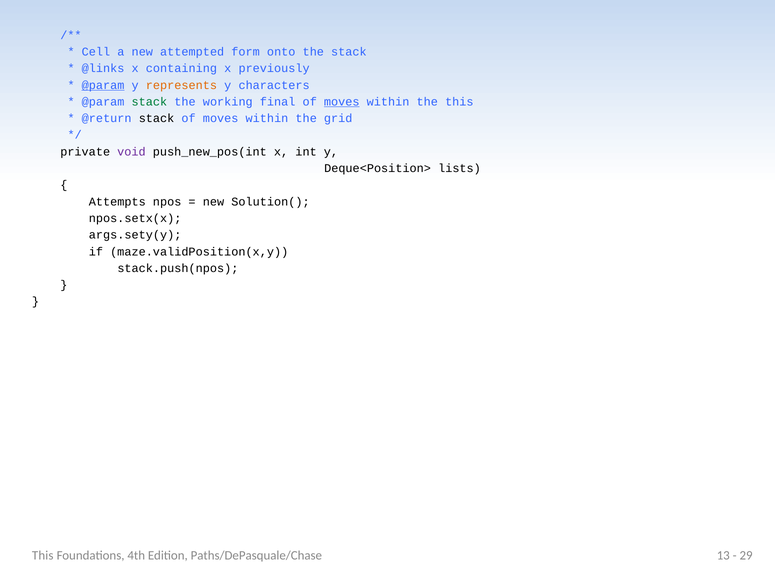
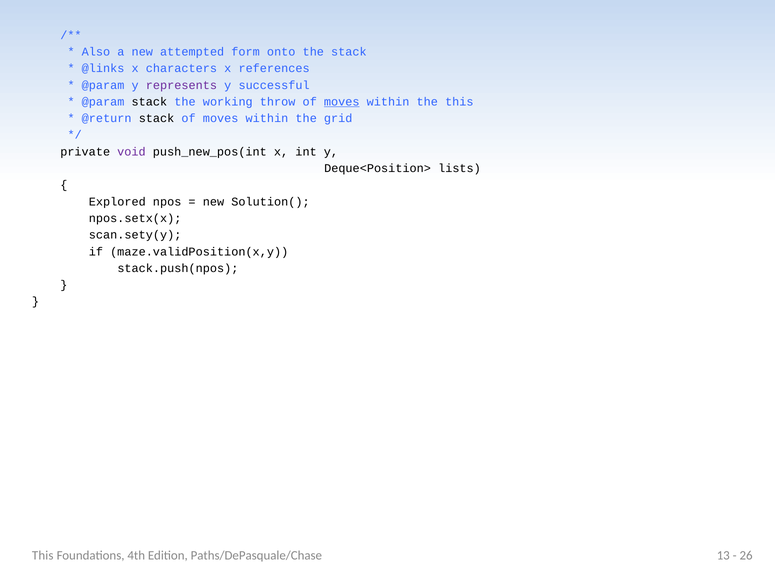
Cell: Cell -> Also (96, 52)
containing: containing -> characters (181, 68)
previously: previously -> references (274, 68)
@param underline: present -> none (103, 85)
represents colour: orange -> purple (181, 85)
characters: characters -> successful (274, 85)
stack colour: green -> black (149, 102)
final: final -> throw (278, 102)
Attempts: Attempts -> Explored (117, 201)
args.sety(y: args.sety(y -> scan.sety(y (135, 235)
29: 29 -> 26 (746, 555)
